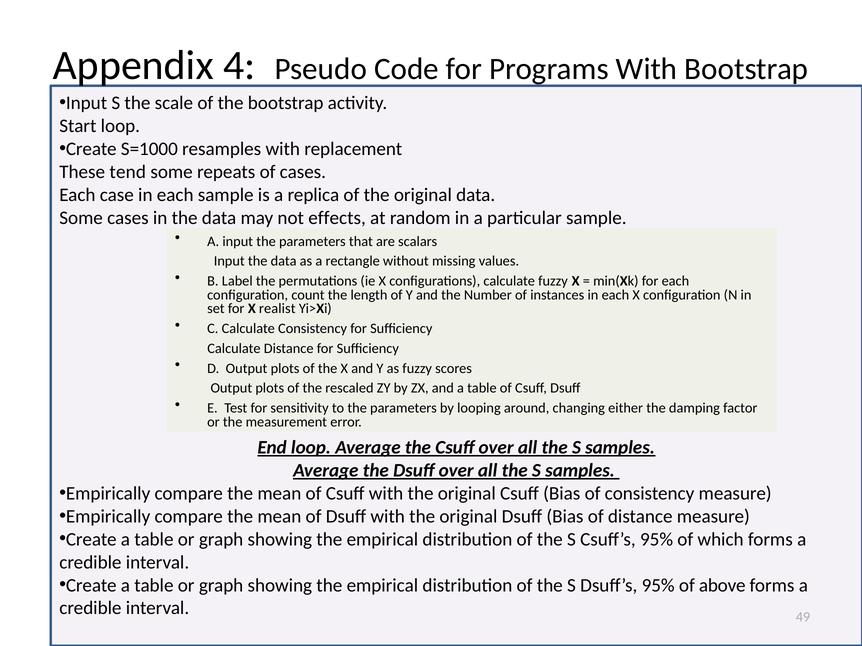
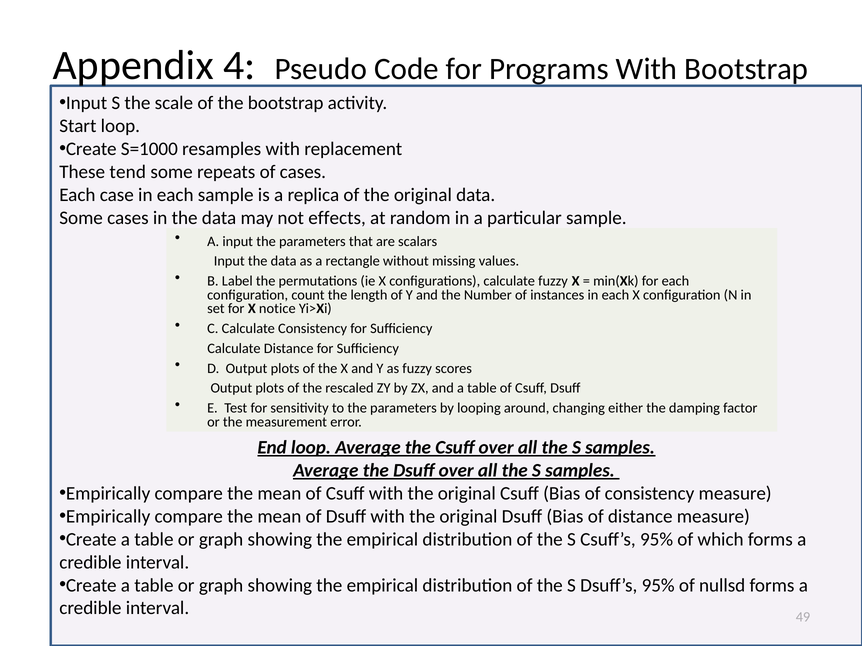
realist: realist -> notice (277, 309)
above: above -> nullsd (722, 586)
